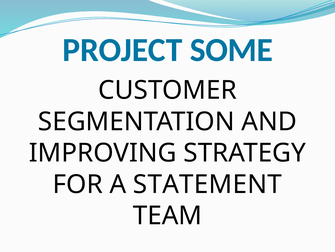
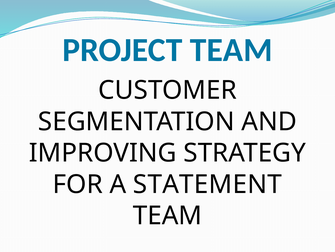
PROJECT SOME: SOME -> TEAM (231, 50)
